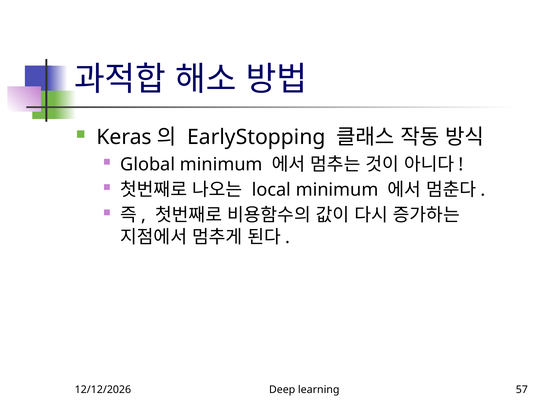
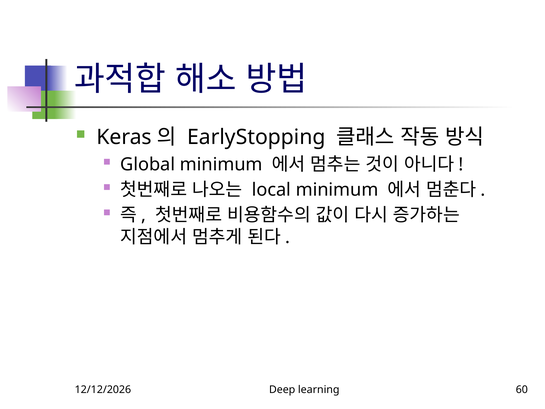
57: 57 -> 60 (522, 389)
